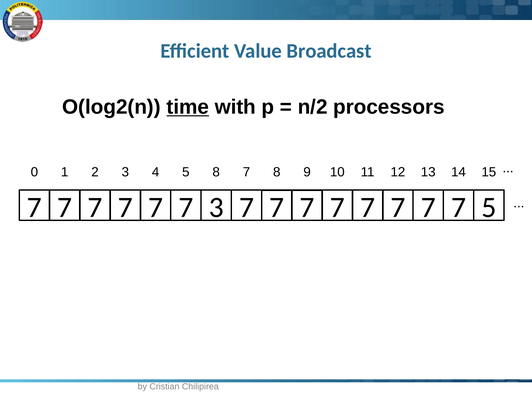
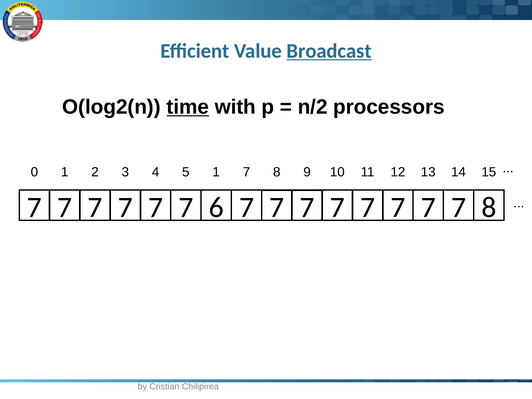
Broadcast underline: none -> present (329, 51)
5 8: 8 -> 1 (216, 172)
7 3: 3 -> 6 (216, 207)
7 7 5: 5 -> 8 (489, 207)
